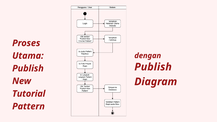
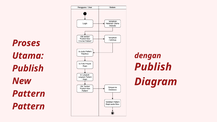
Tutorial: Tutorial -> Pattern (29, 94)
